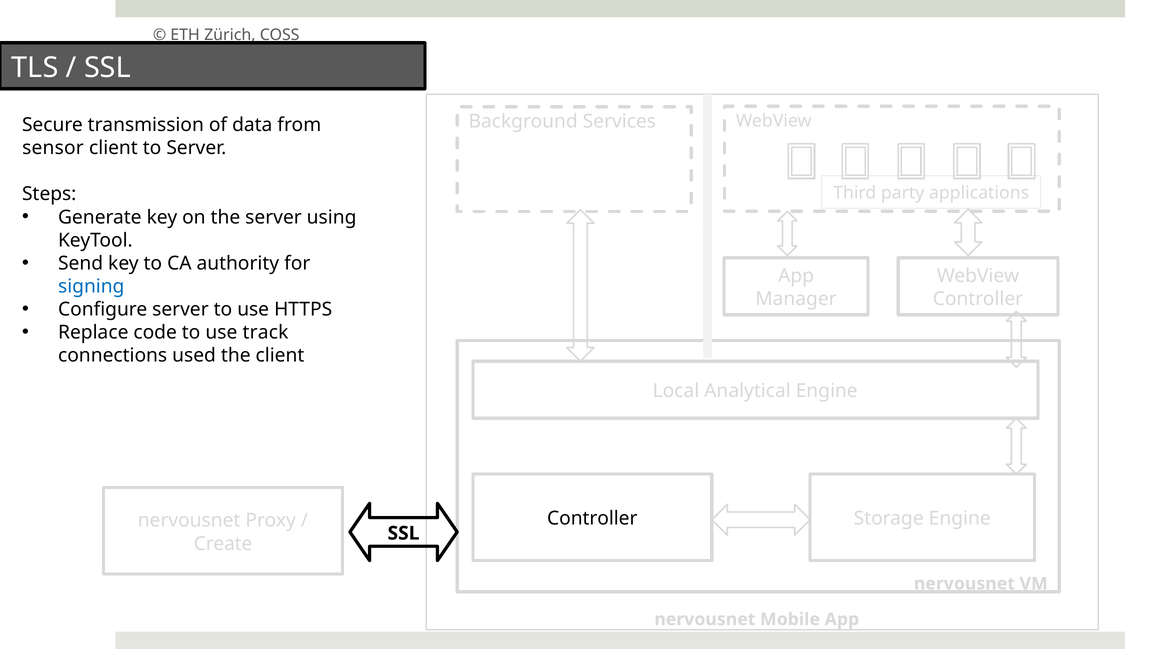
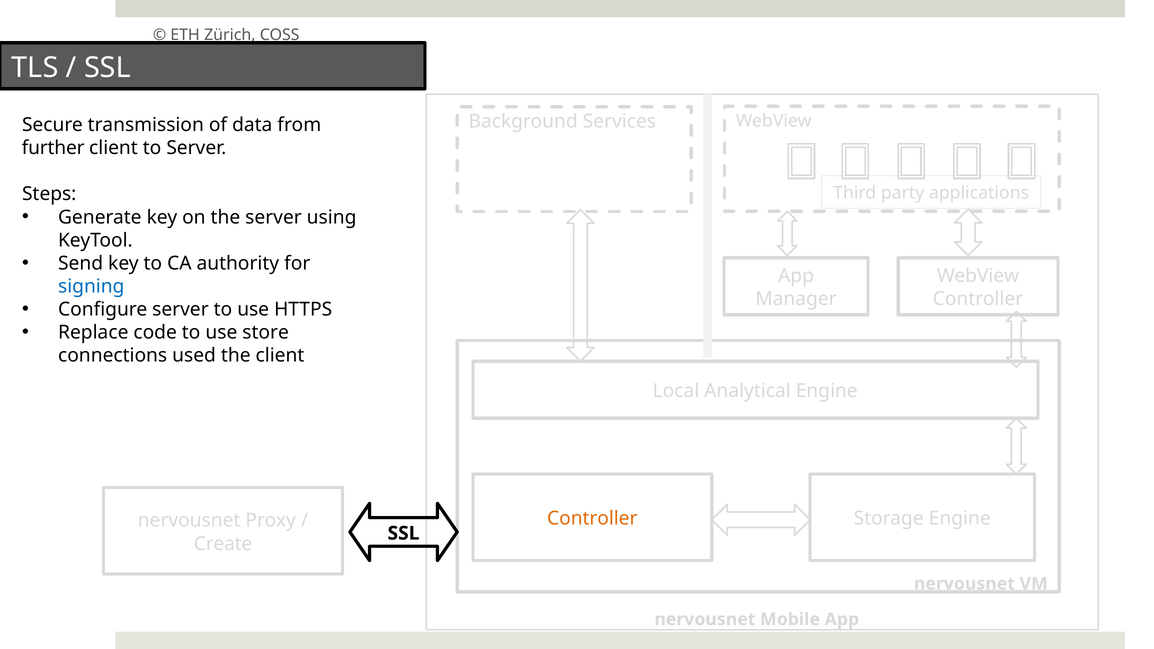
sensor: sensor -> further (53, 148)
track: track -> store (266, 333)
Controller colour: black -> orange (592, 519)
